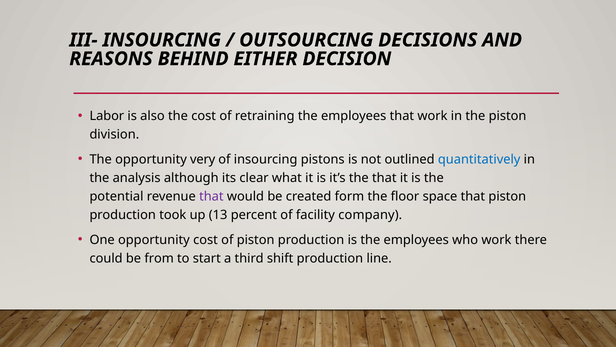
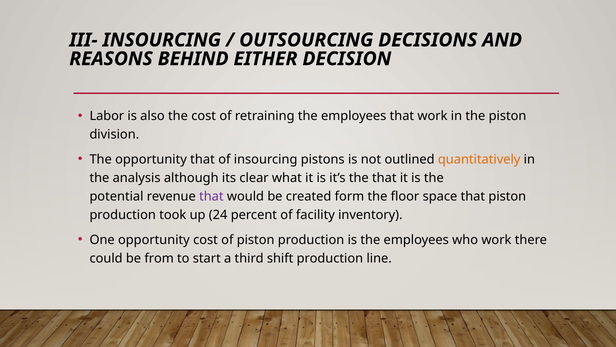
opportunity very: very -> that (203, 159)
quantitatively colour: blue -> orange (479, 159)
13: 13 -> 24 (218, 215)
company: company -> inventory (370, 215)
